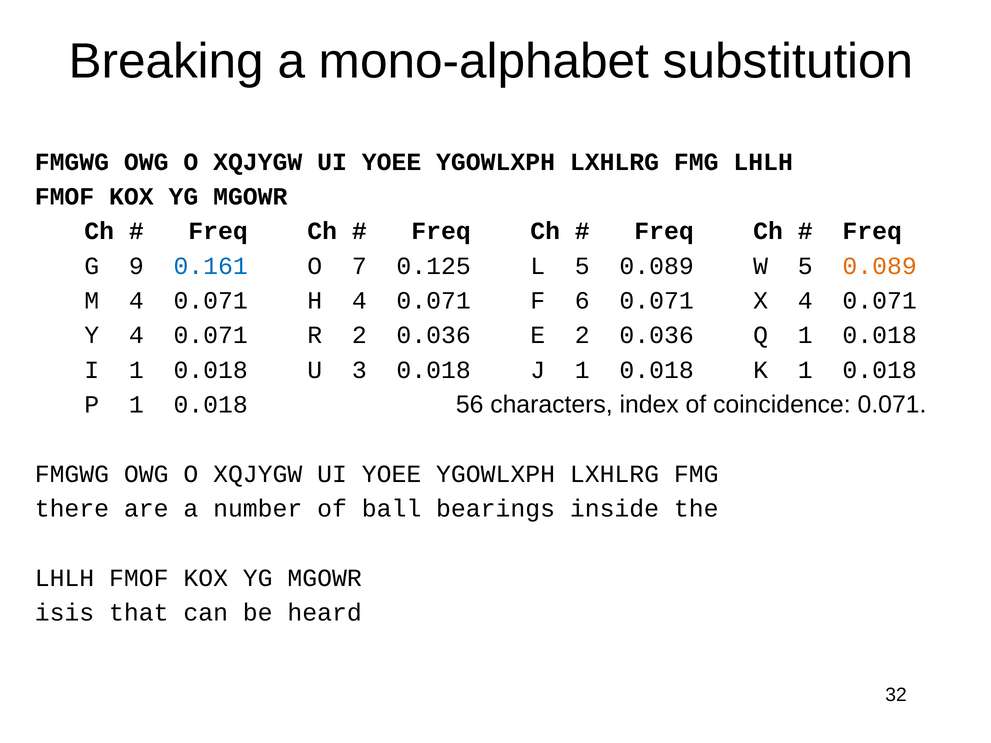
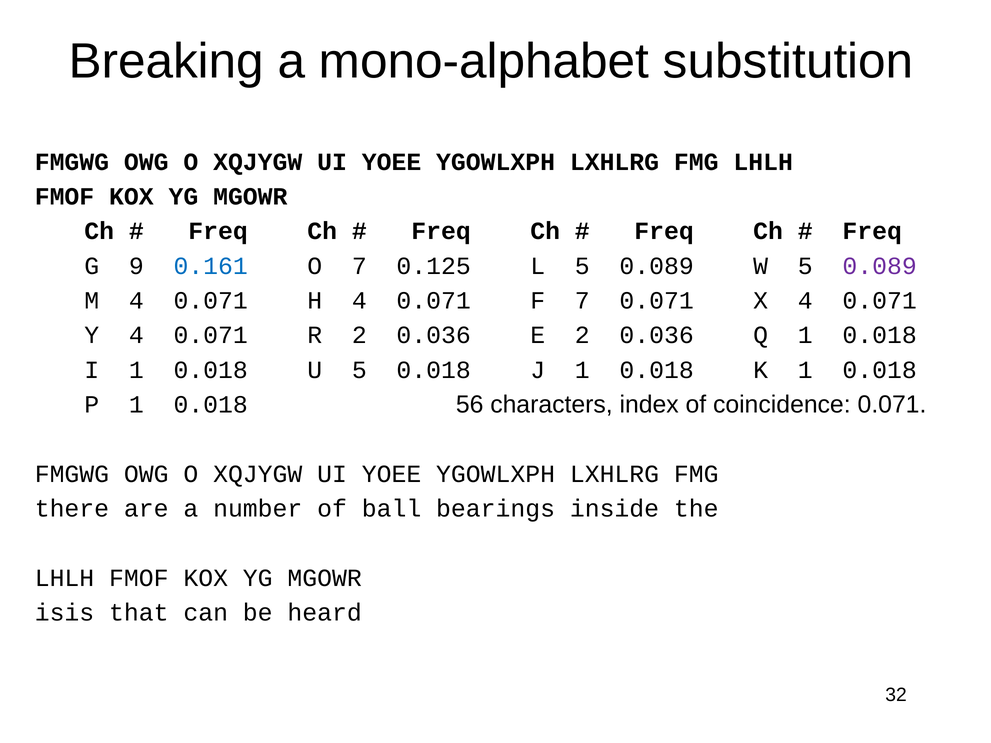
0.089 colour: orange -> purple (880, 266)
F 6: 6 -> 7 (582, 301)
U 3: 3 -> 5 (359, 370)
